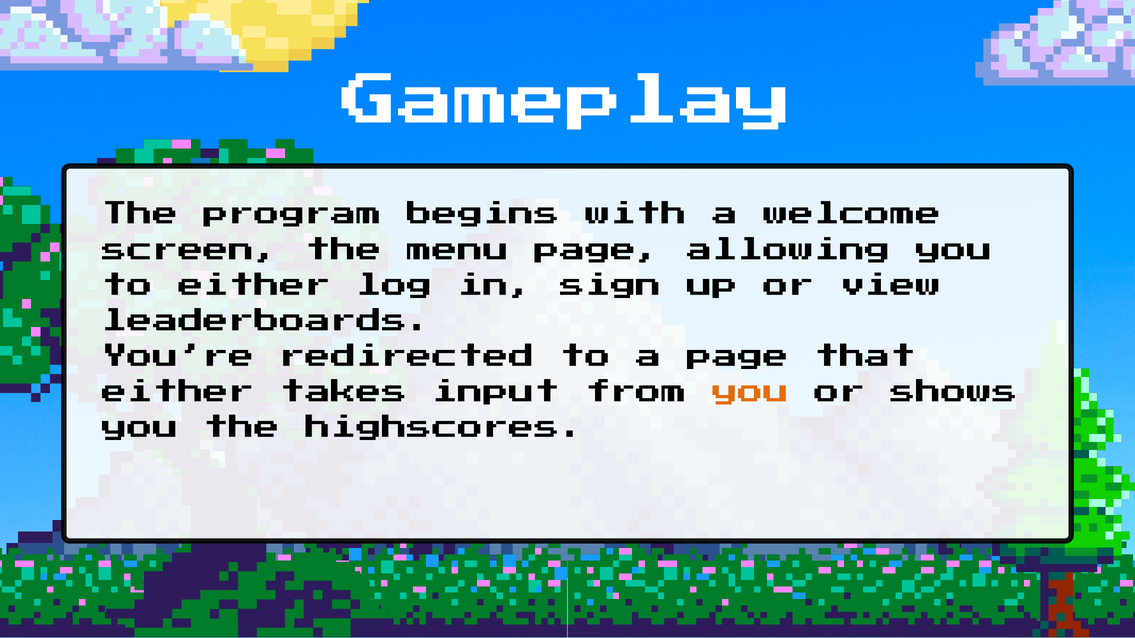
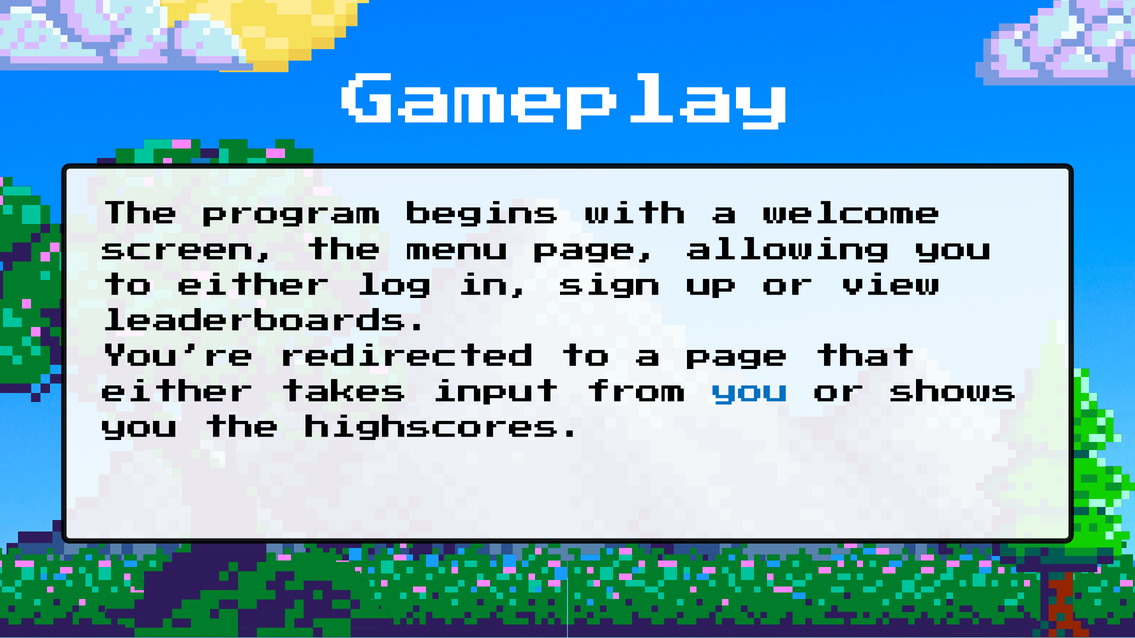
you colour: orange -> blue (751, 397)
